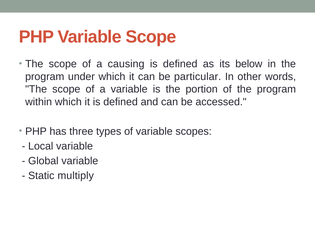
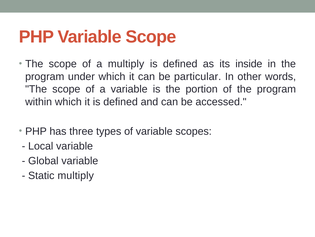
a causing: causing -> multiply (126, 64)
below: below -> inside (249, 64)
